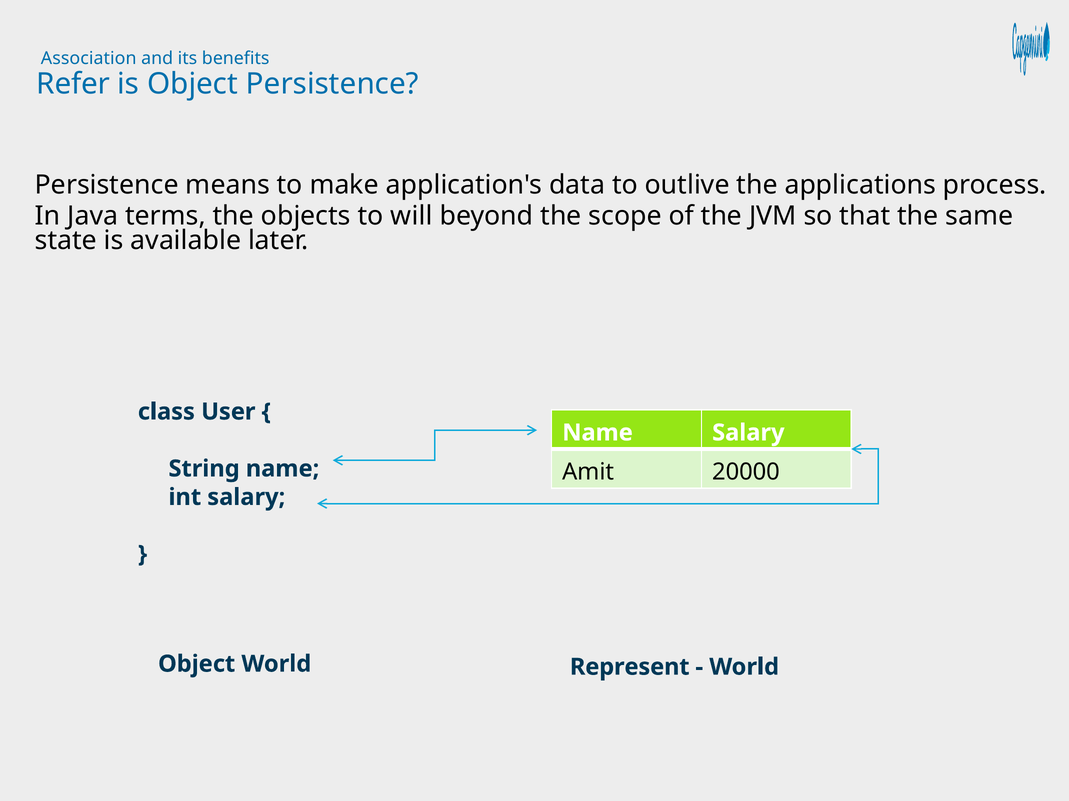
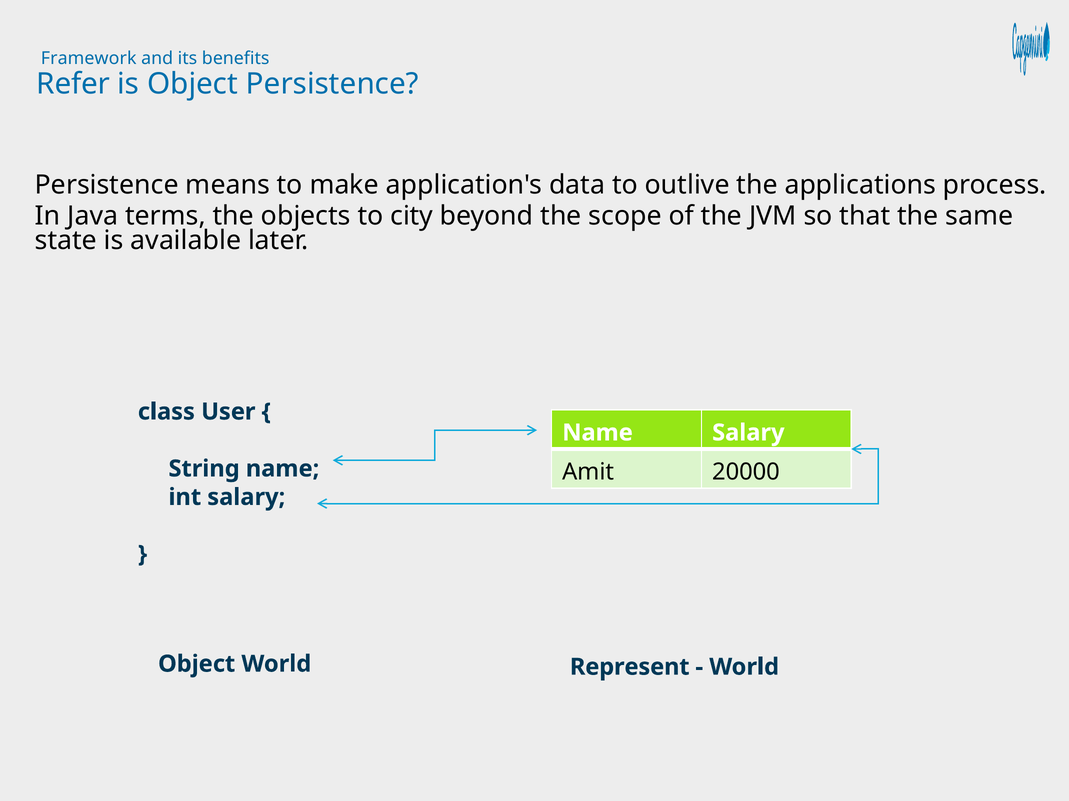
Association: Association -> Framework (89, 58)
will: will -> city (412, 216)
